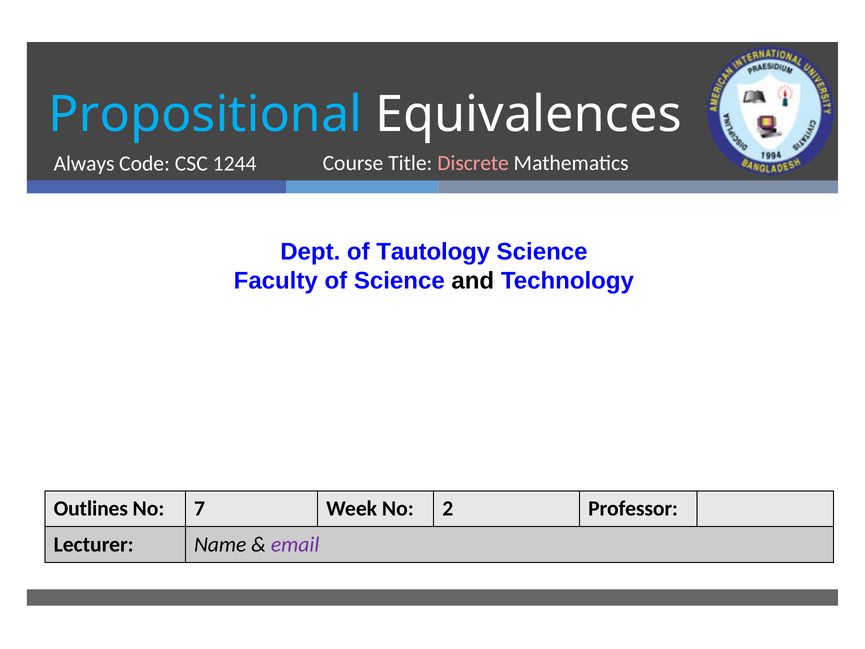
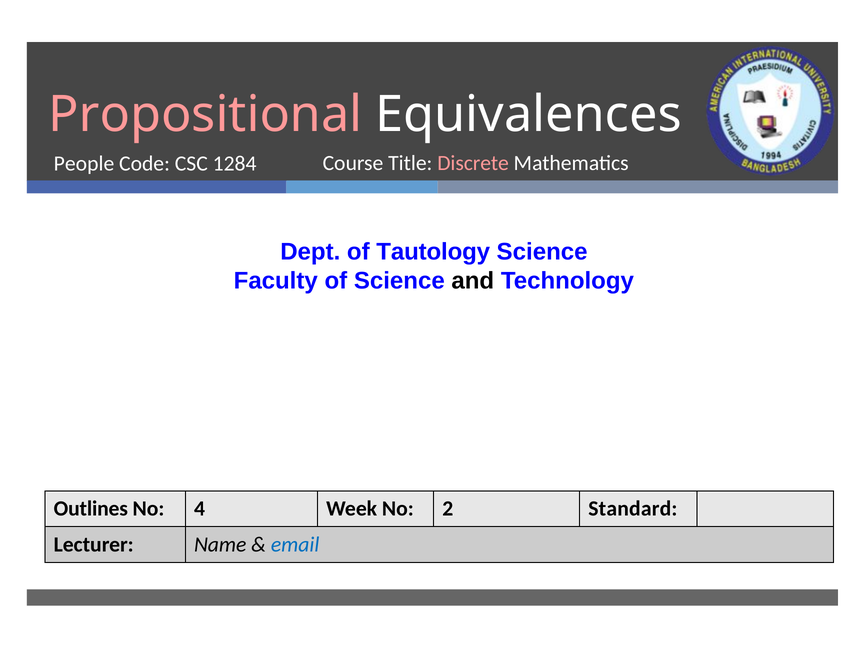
Propositional colour: light blue -> pink (205, 114)
Always: Always -> People (84, 164)
1244: 1244 -> 1284 (235, 164)
7: 7 -> 4 (199, 508)
Professor: Professor -> Standard (633, 508)
email colour: purple -> blue (295, 544)
